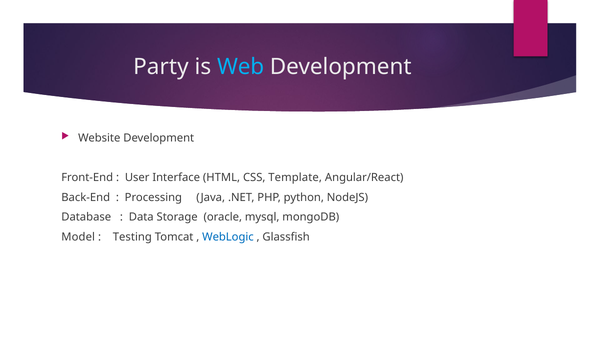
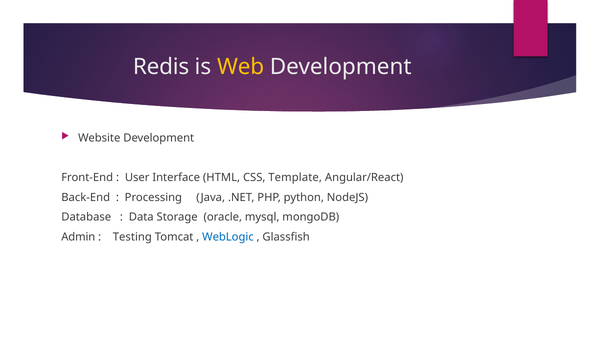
Party: Party -> Redis (161, 67)
Web colour: light blue -> yellow (241, 67)
Model: Model -> Admin (78, 237)
